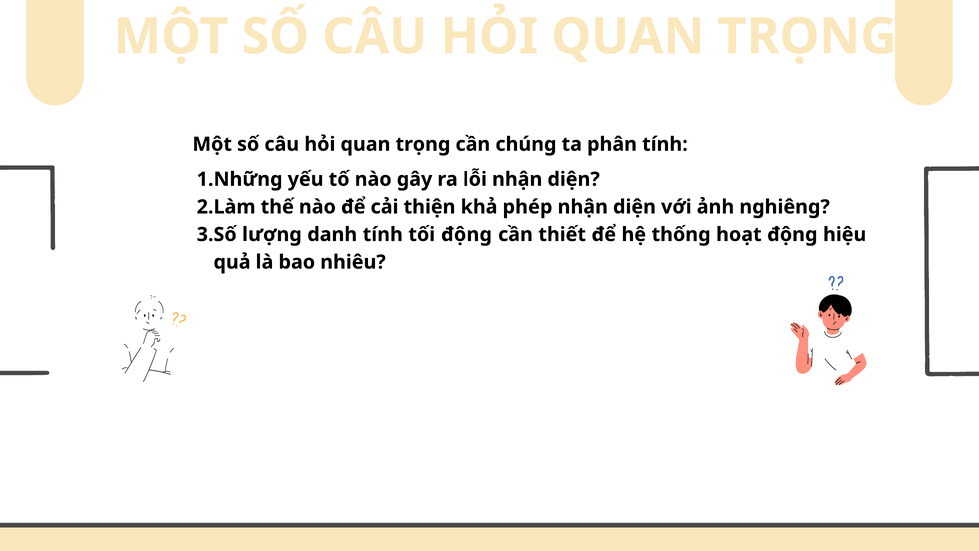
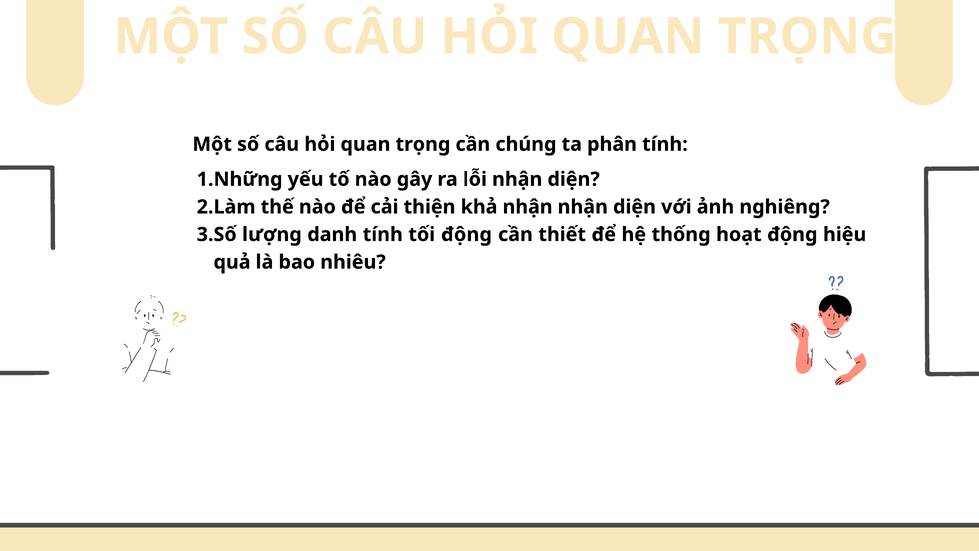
khả phép: phép -> nhận (528, 207)
